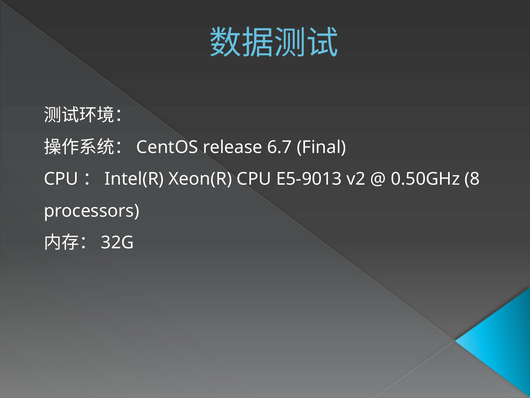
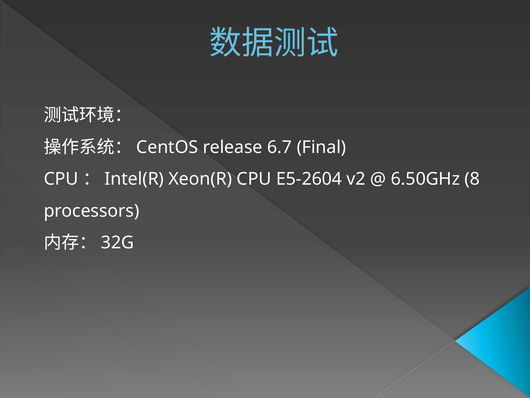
E5-9013: E5-9013 -> E5-2604 (309, 179)
0.50GHz: 0.50GHz -> 6.50GHz (425, 179)
